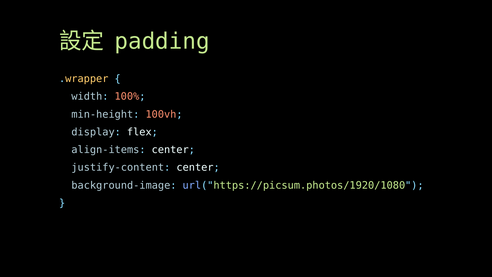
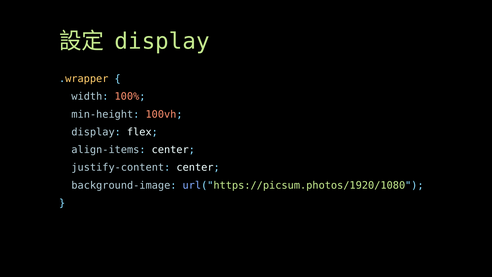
padding: padding -> display (162, 41)
